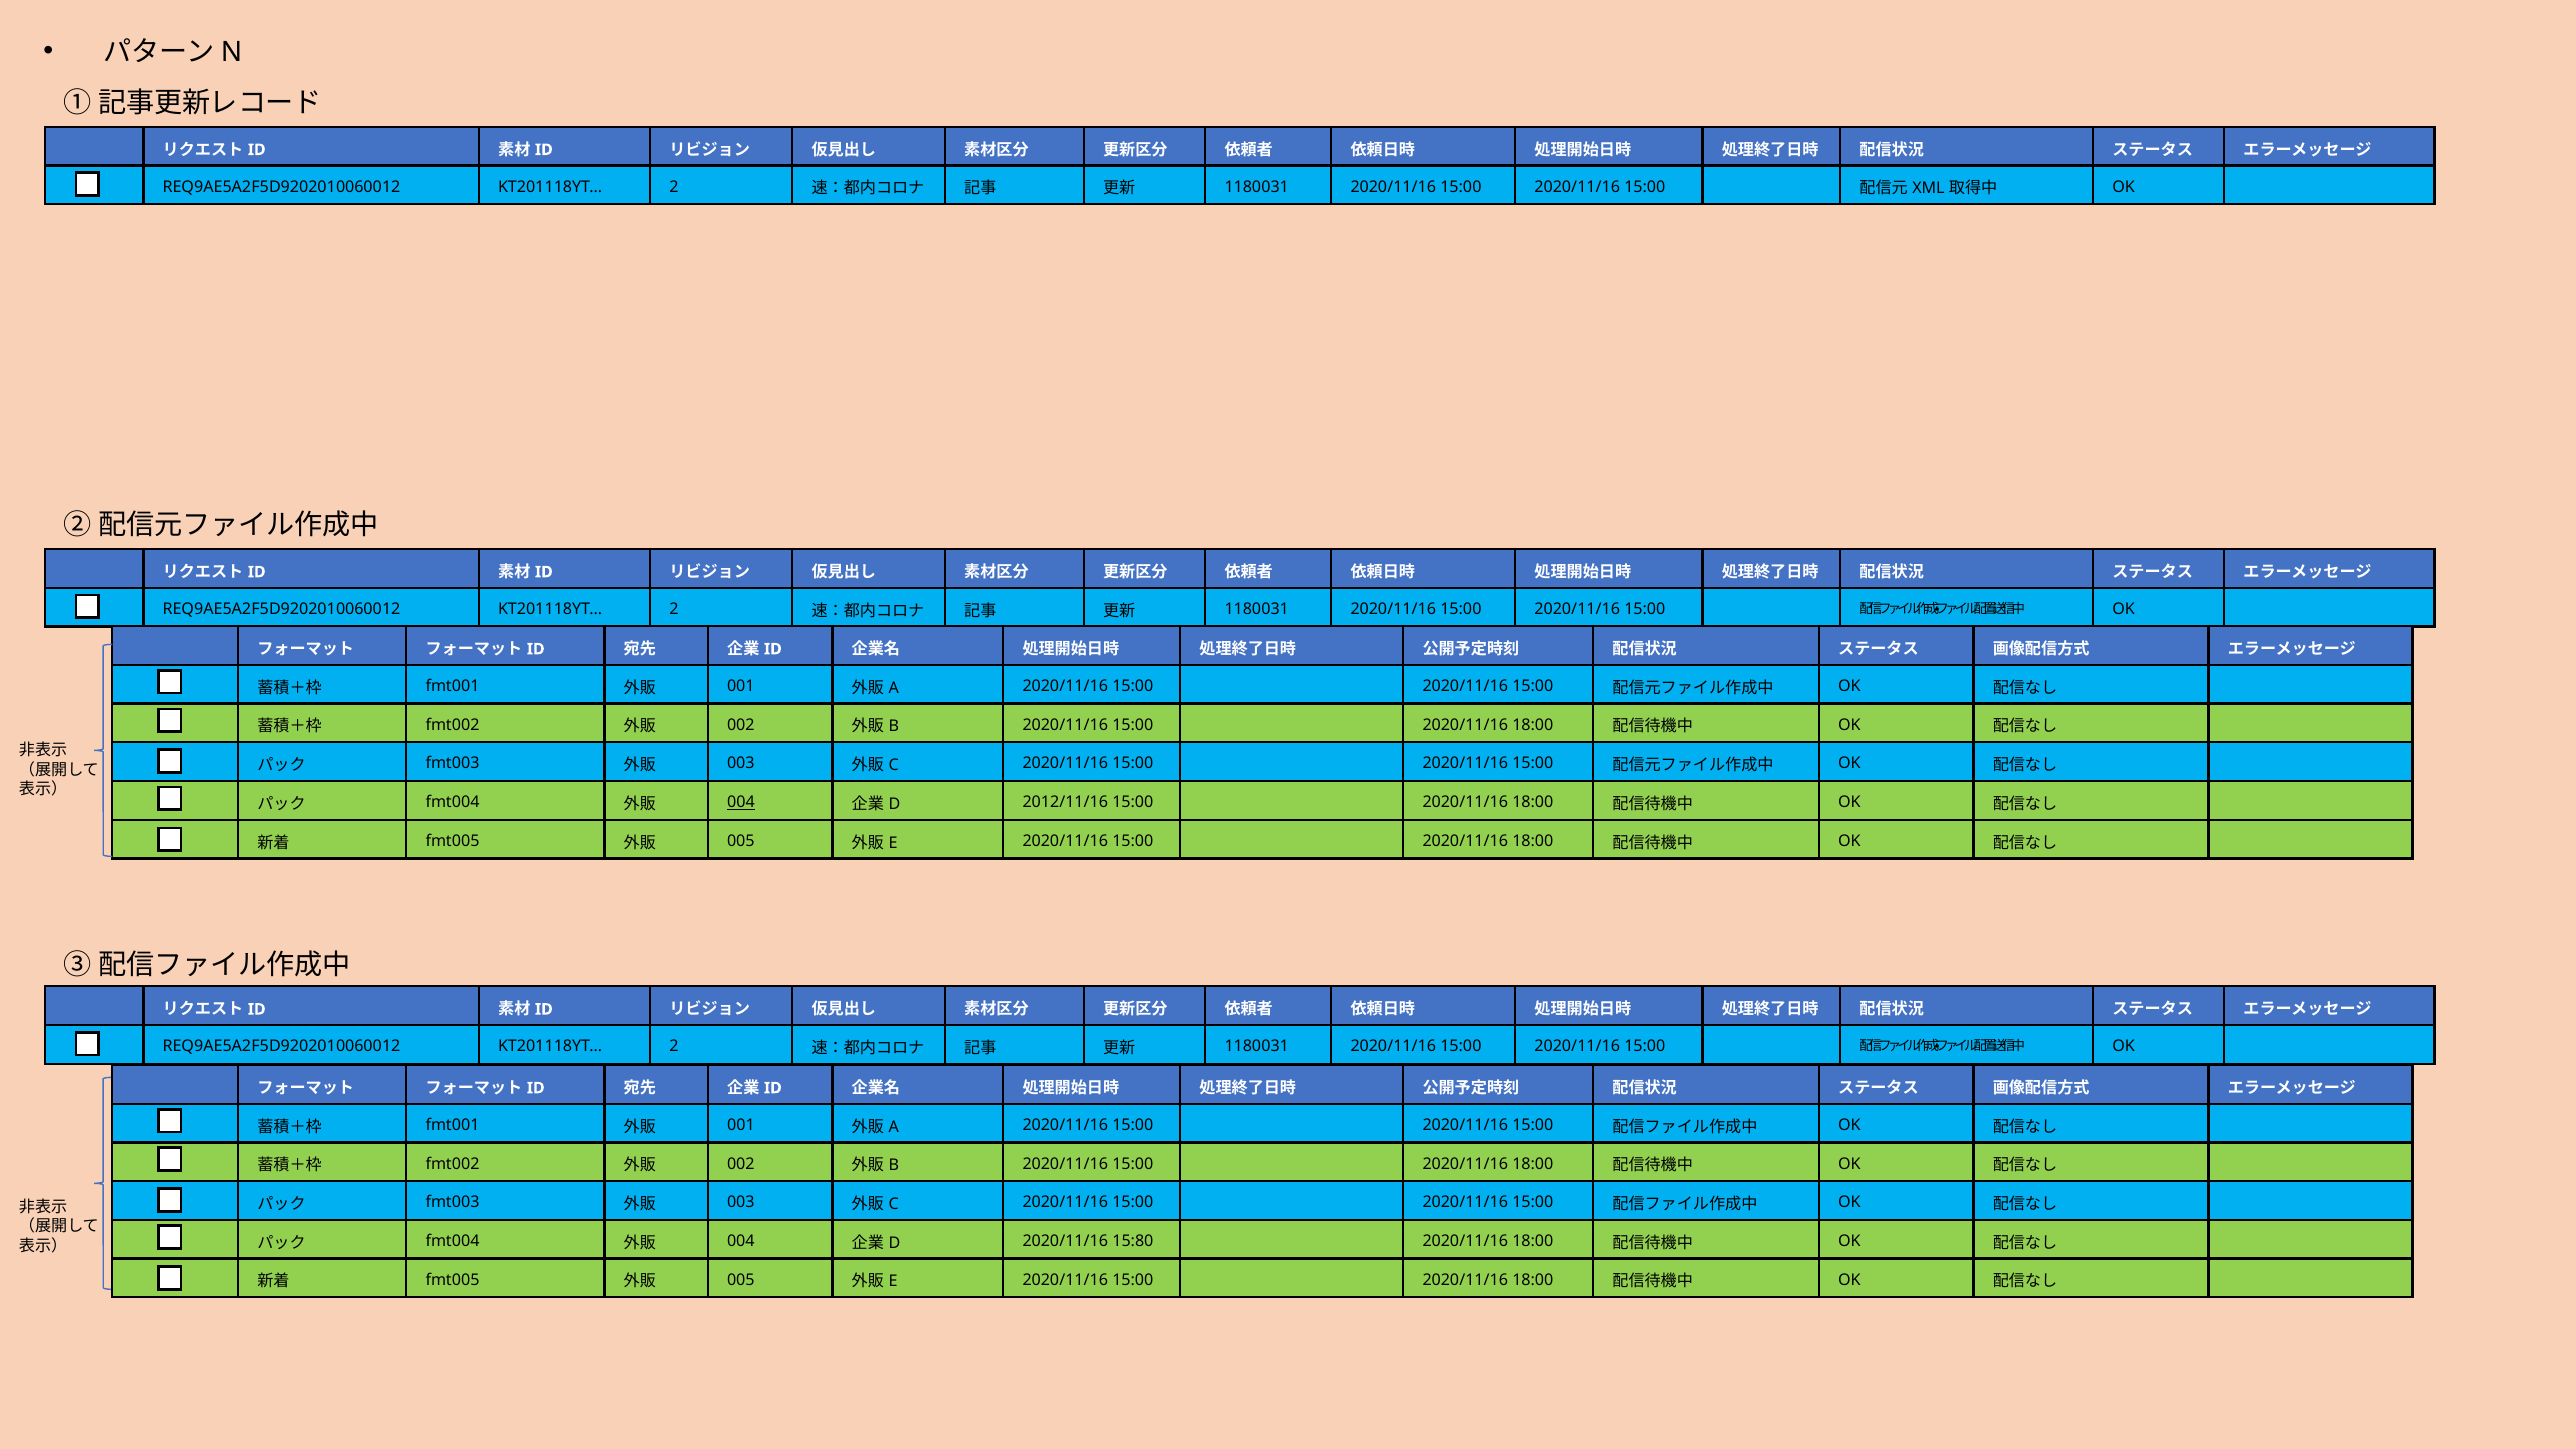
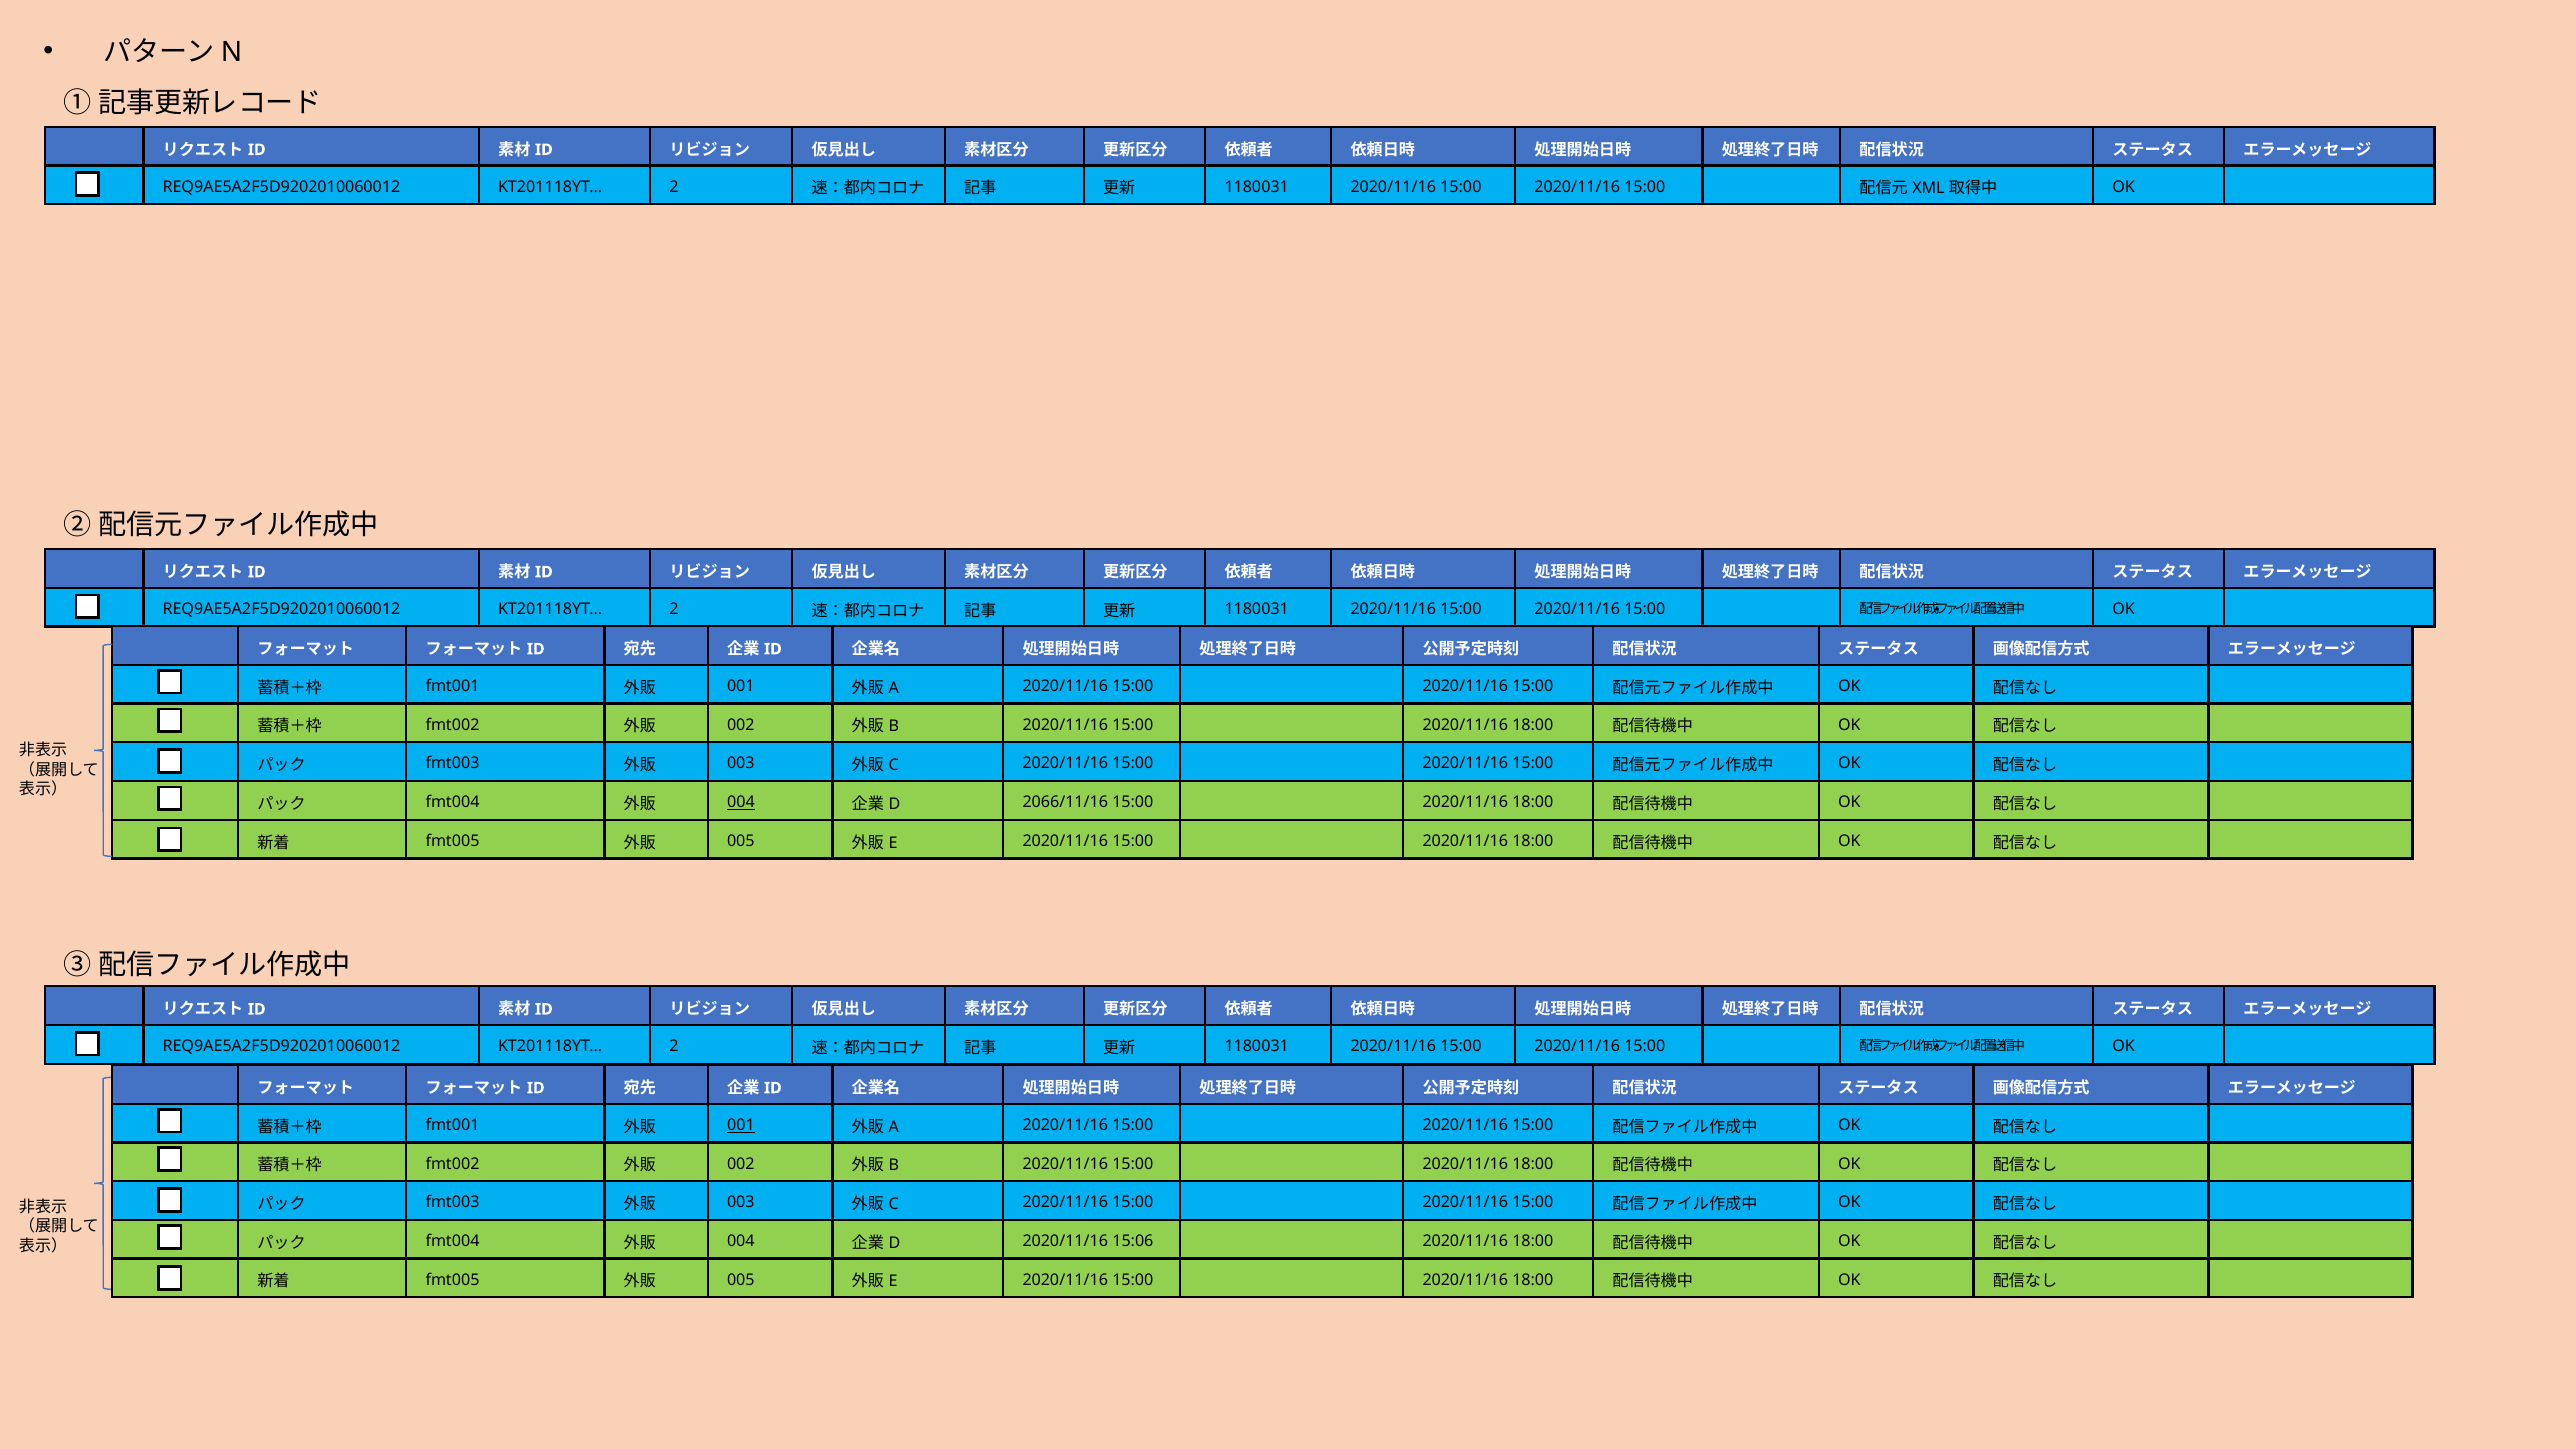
2012/11/16: 2012/11/16 -> 2066/11/16 (1065, 802)
001 underline: none -> present (741, 1125)
15:80: 15:80 -> 15:06 (1133, 1241)
